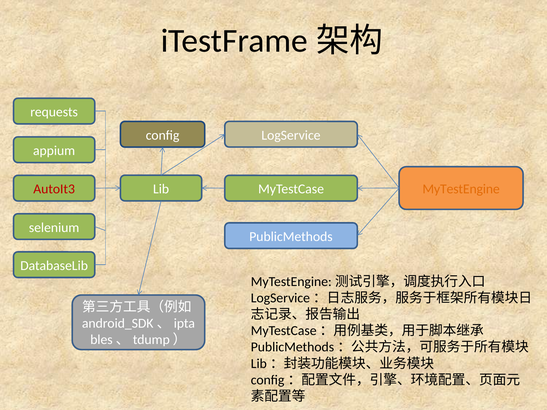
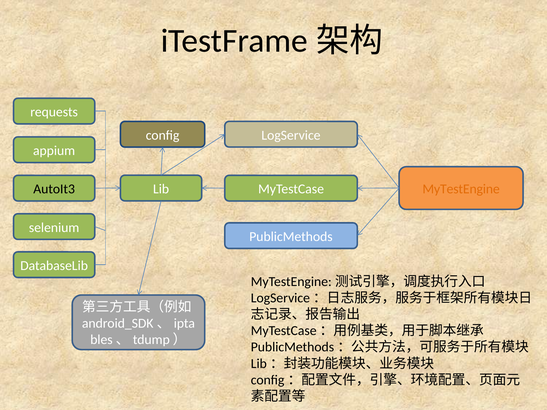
AutoIt3 colour: red -> black (54, 189)
